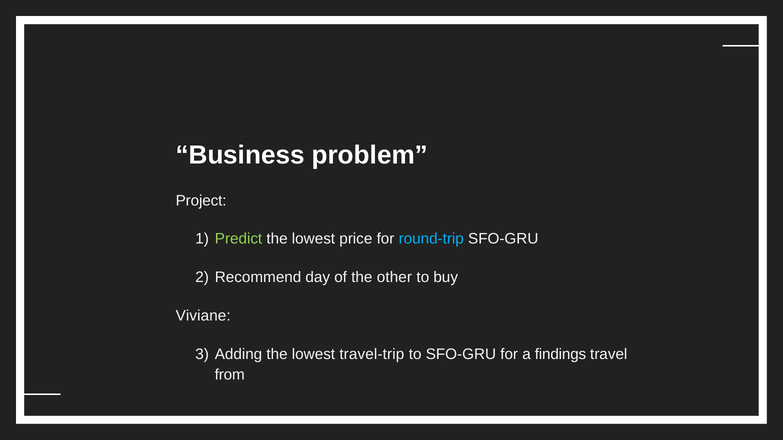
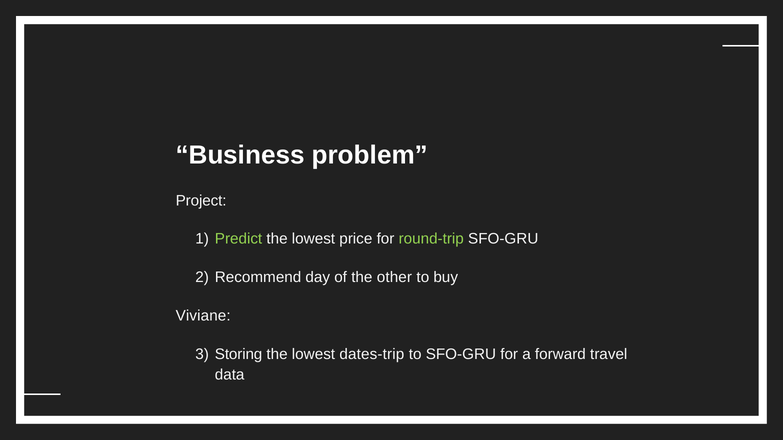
round-trip colour: light blue -> light green (431, 239)
Adding: Adding -> Storing (239, 354)
travel-trip: travel-trip -> dates-trip (372, 354)
findings: findings -> forward (560, 354)
from: from -> data (230, 375)
